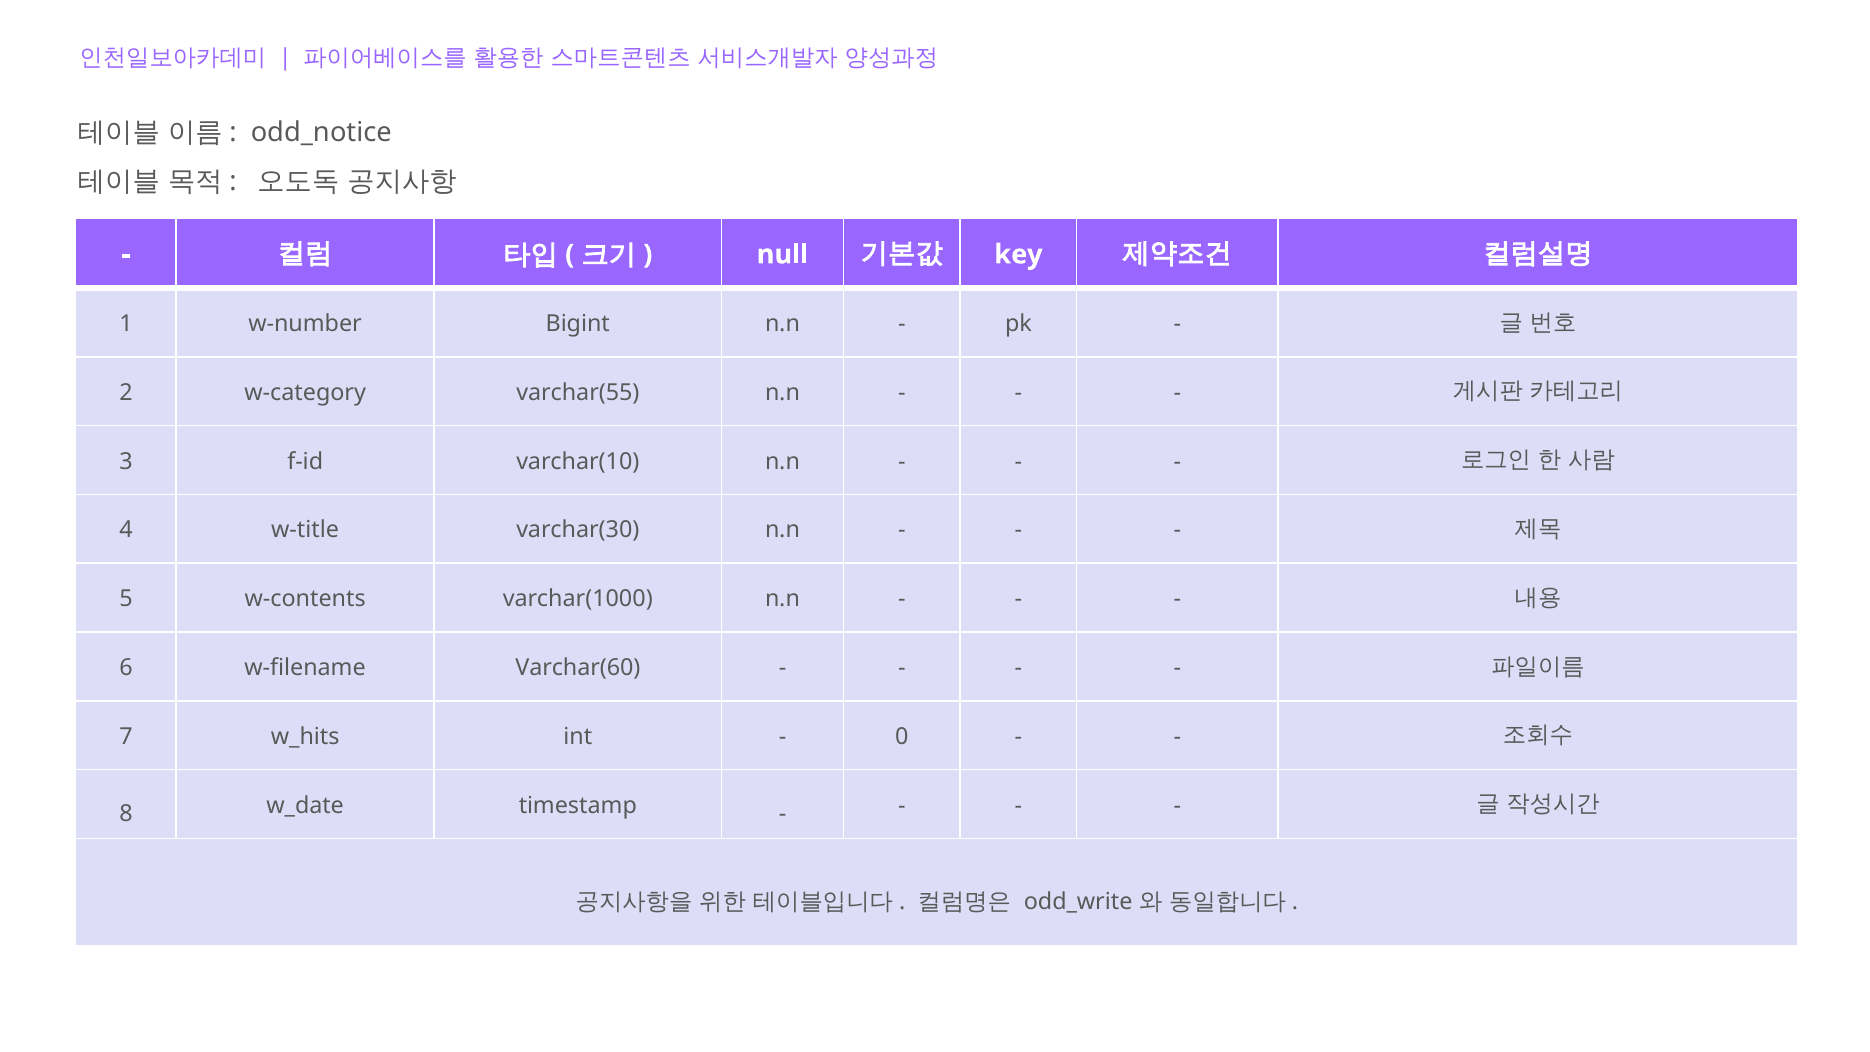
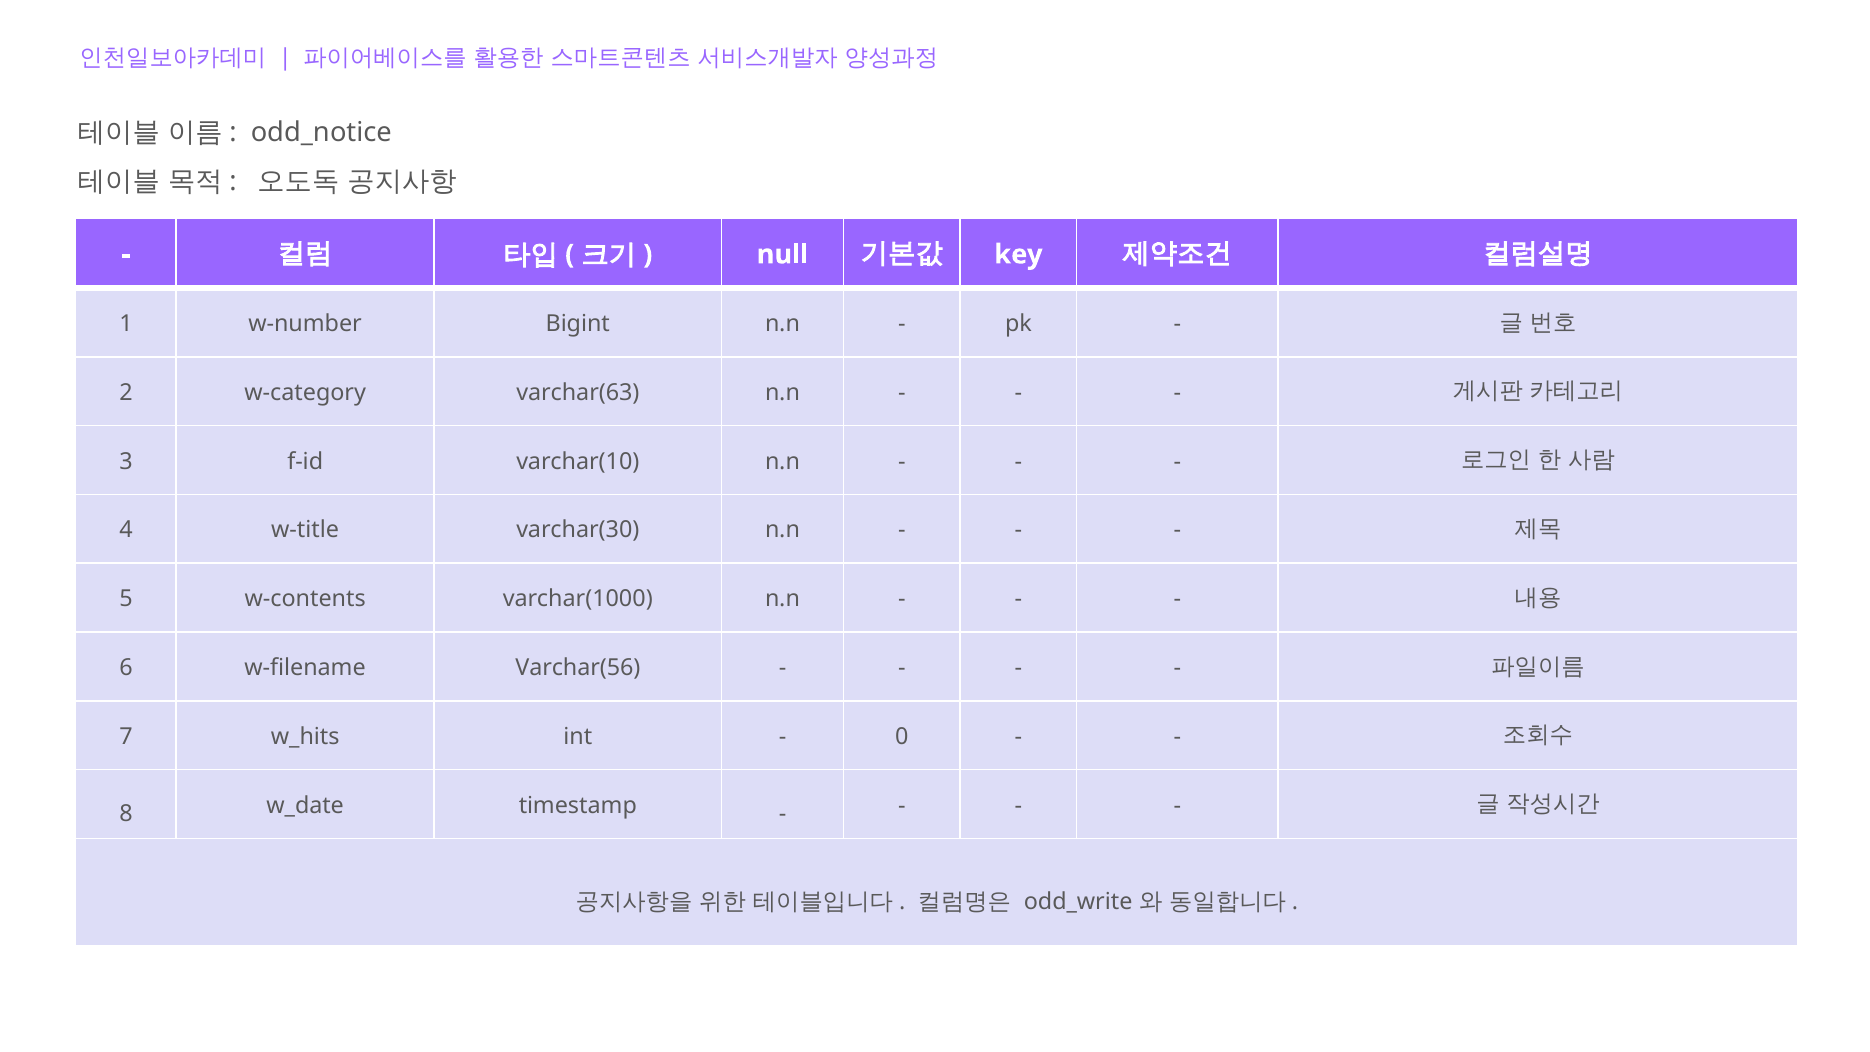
varchar(55: varchar(55 -> varchar(63 (578, 393)
Varchar(60: Varchar(60 -> Varchar(56 (578, 668)
